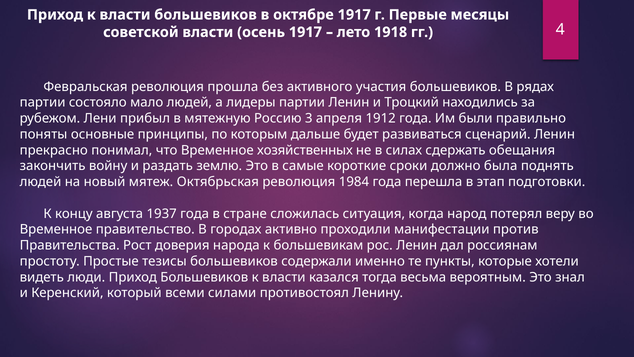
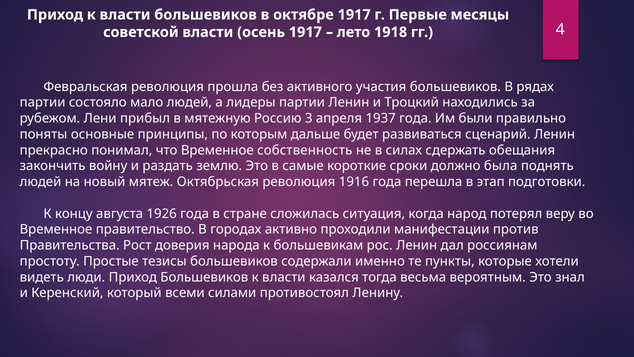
1912: 1912 -> 1937 (381, 118)
хозяйственных: хозяйственных -> собственность (305, 150)
1984: 1984 -> 1916 (354, 182)
1937: 1937 -> 1926 (162, 214)
